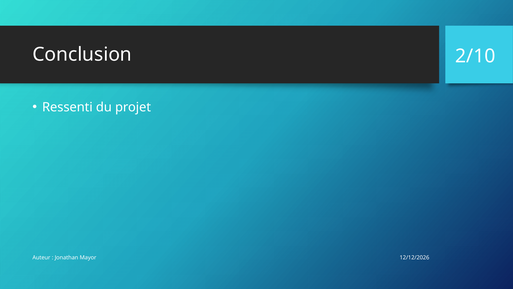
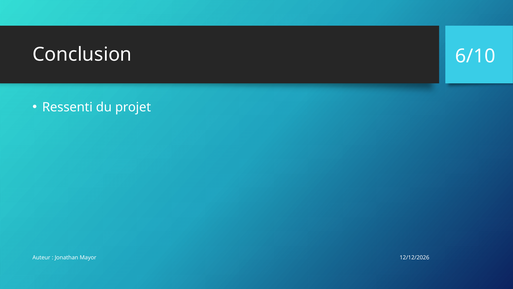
2/10: 2/10 -> 6/10 (475, 56)
